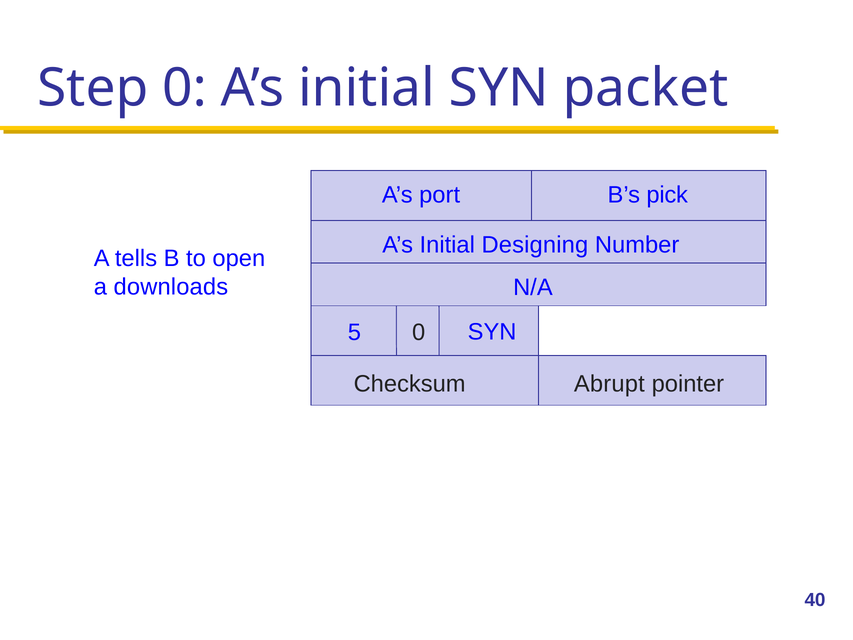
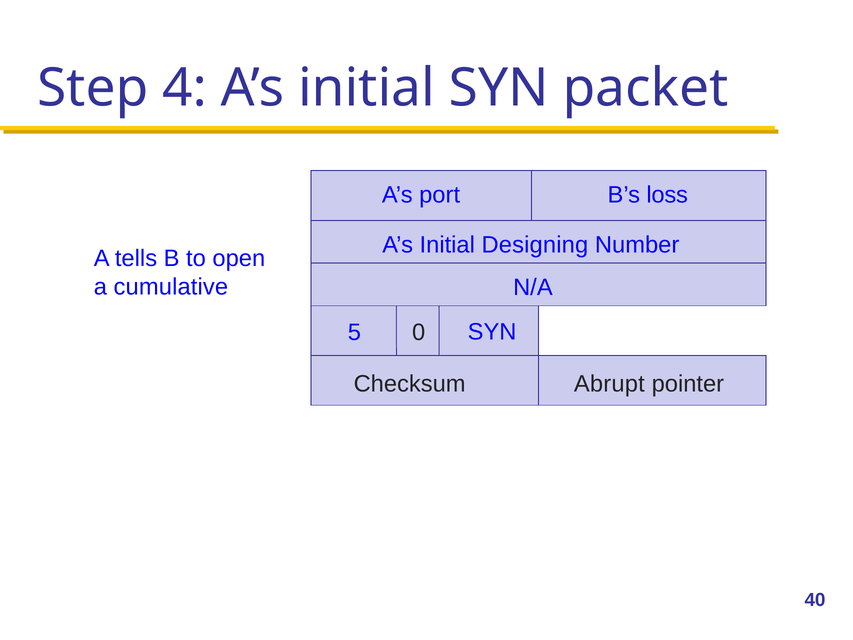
Step 0: 0 -> 4 (185, 88)
pick: pick -> loss (667, 195)
downloads: downloads -> cumulative (171, 287)
